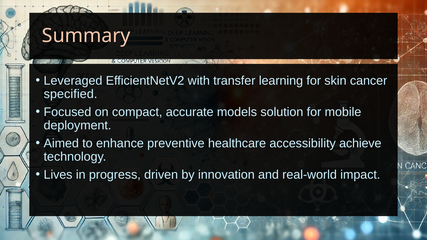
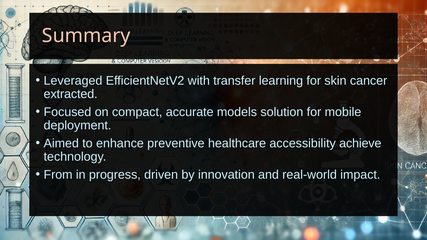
specified: specified -> extracted (71, 94)
Lives: Lives -> From (58, 175)
